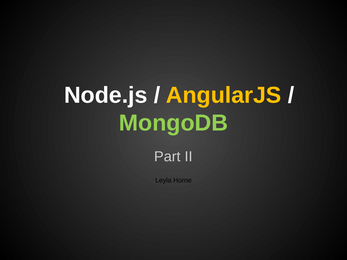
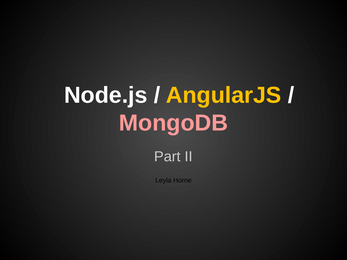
MongoDB colour: light green -> pink (173, 123)
